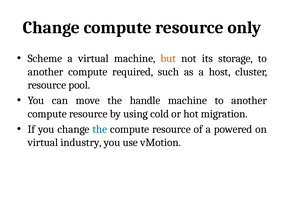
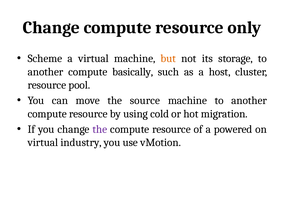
required: required -> basically (133, 72)
handle: handle -> source (145, 101)
the colour: blue -> purple (100, 129)
